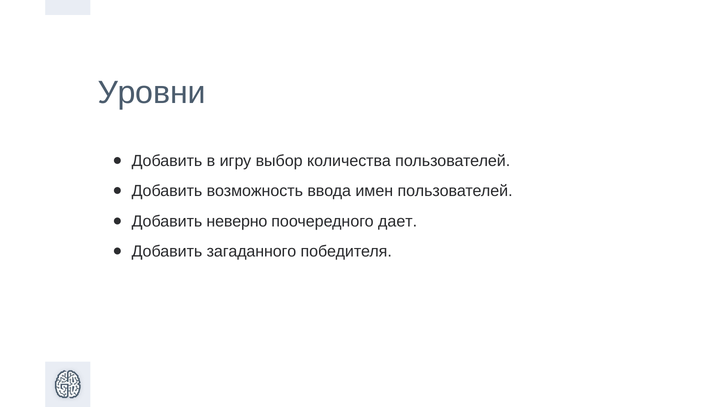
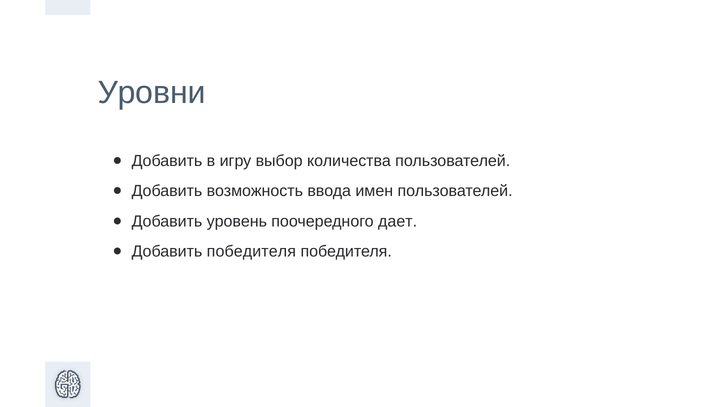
неверно: неверно -> уровень (237, 221)
Добавить загаданного: загаданного -> победителя (251, 251)
